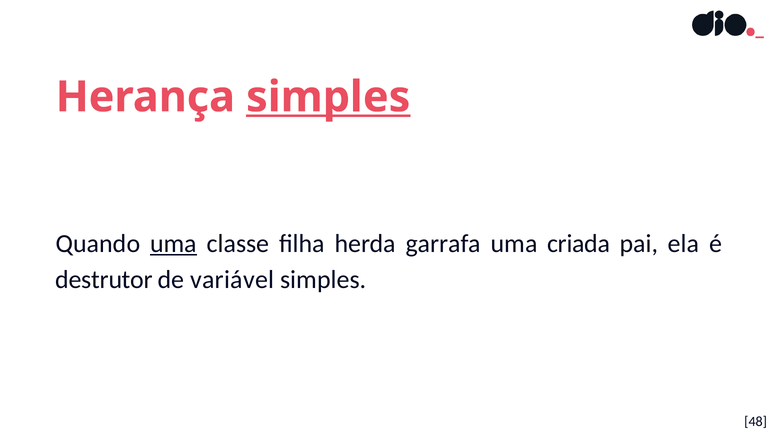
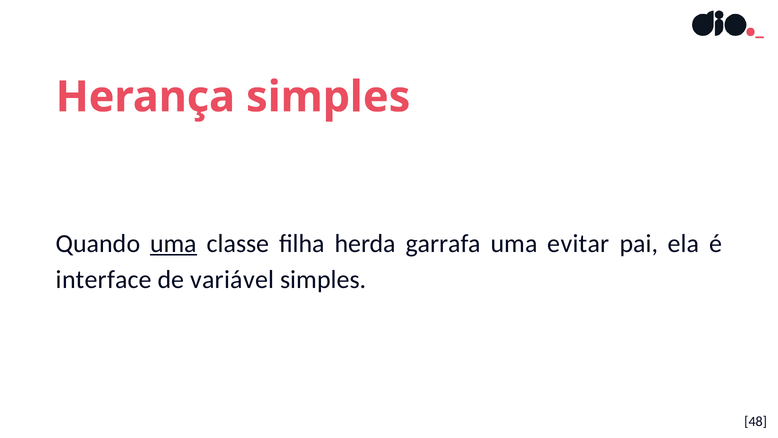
simples underline: present -> none (328, 97)
criada: criada -> evitar (578, 243)
destrutor: destrutor -> interface (104, 279)
